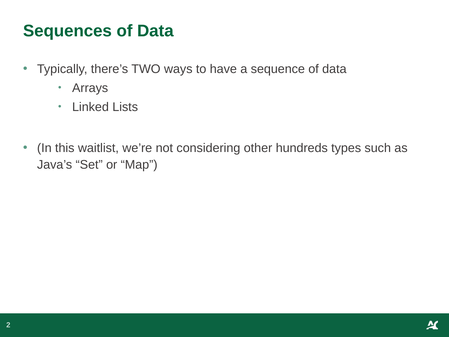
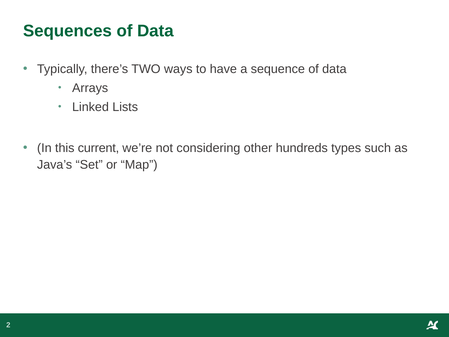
waitlist: waitlist -> current (98, 148)
